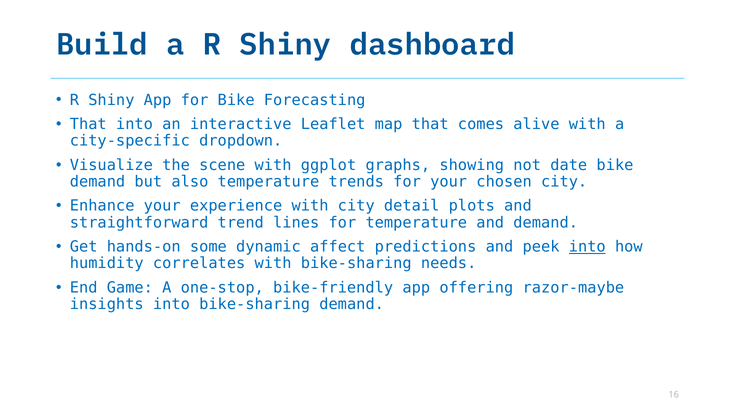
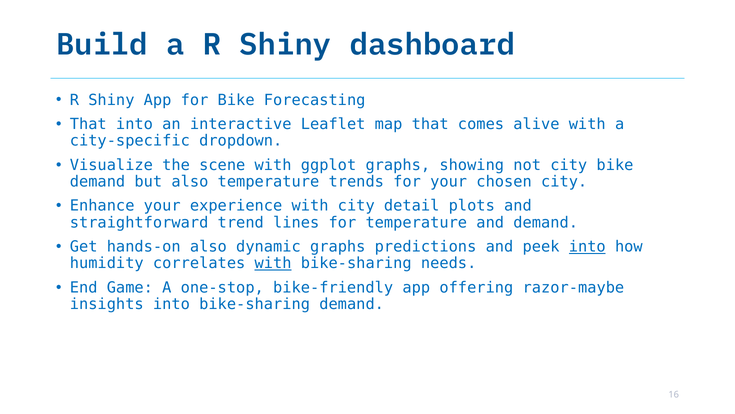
not date: date -> city (569, 165)
hands-on some: some -> also (208, 246)
dynamic affect: affect -> graphs (338, 246)
with underline: none -> present (273, 263)
